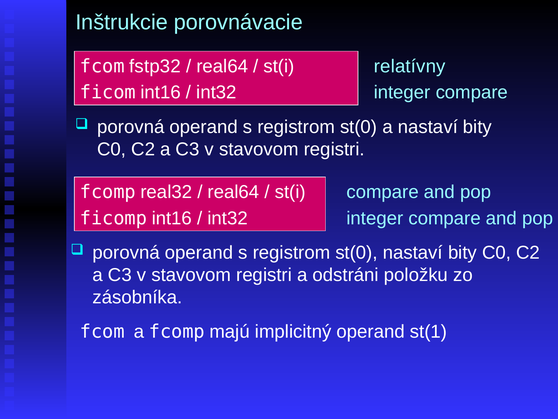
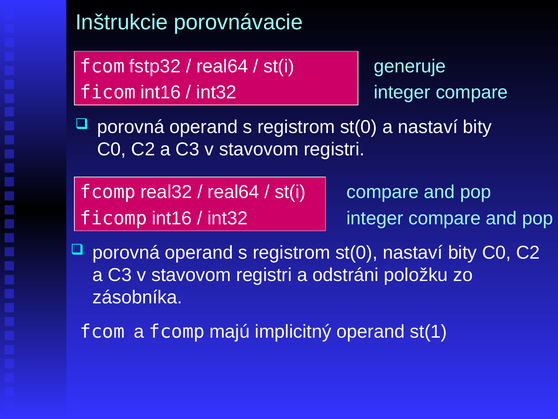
relatívny: relatívny -> generuje (410, 66)
